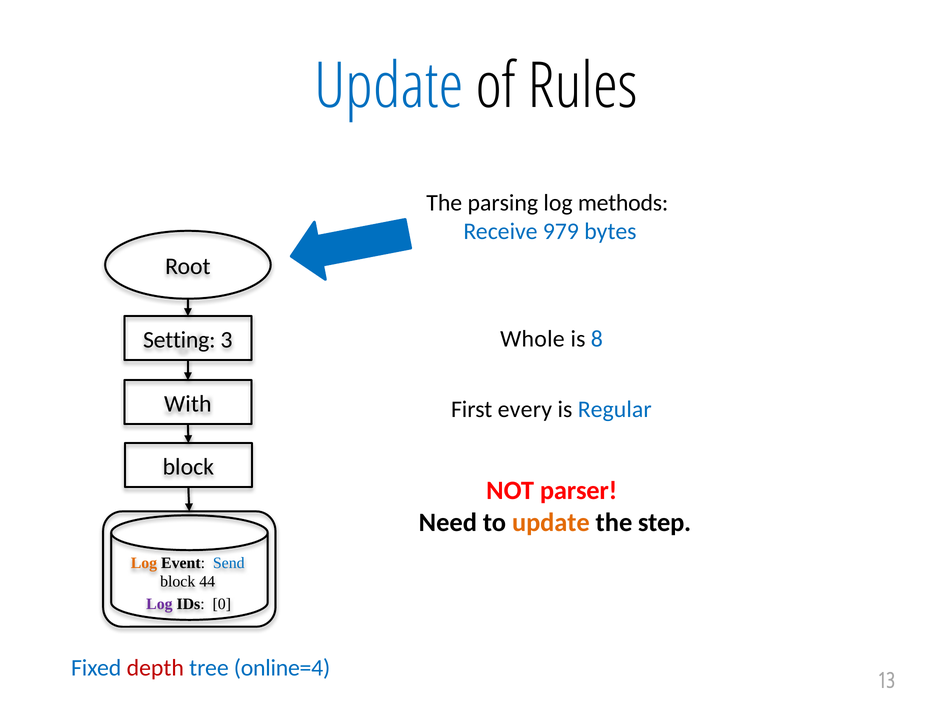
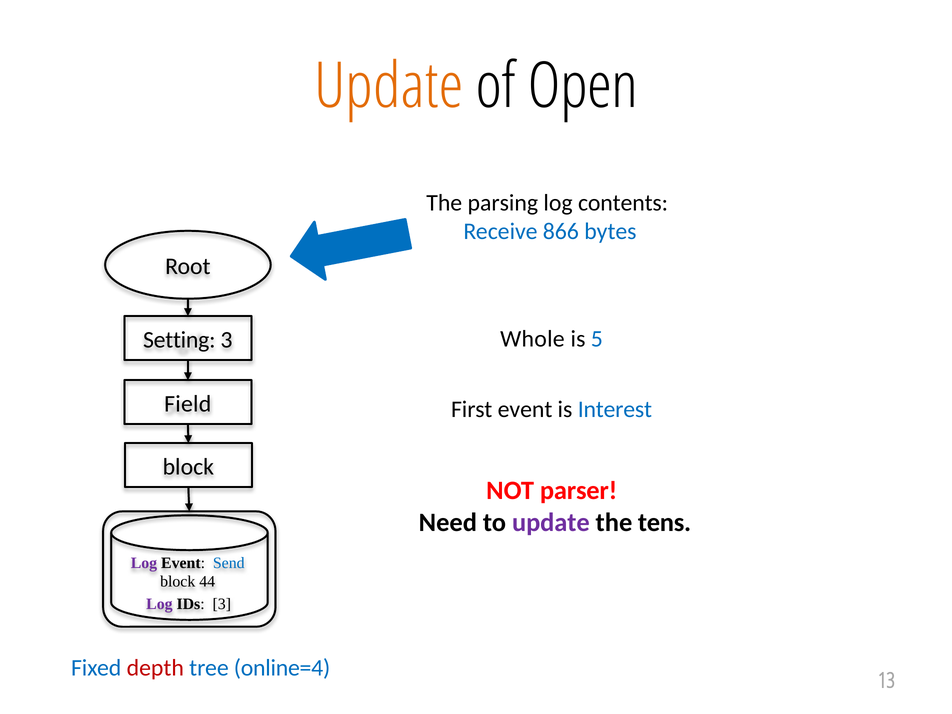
Update colour: blue -> orange (389, 86)
Rules: Rules -> Open (583, 86)
methods: methods -> contents (623, 203)
979: 979 -> 866 (561, 232)
8: 8 -> 5 (597, 339)
With: With -> Field (188, 404)
First every: every -> event (525, 409)
Regular: Regular -> Interest (615, 409)
update colour: orange -> purple (551, 522)
step: step -> tens (665, 522)
Log colour: orange -> purple (144, 563)
IDs 0: 0 -> 3 (222, 604)
